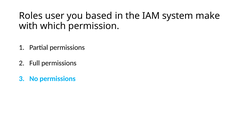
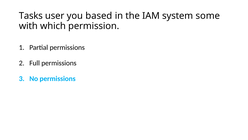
Roles: Roles -> Tasks (31, 16)
make: make -> some (208, 16)
